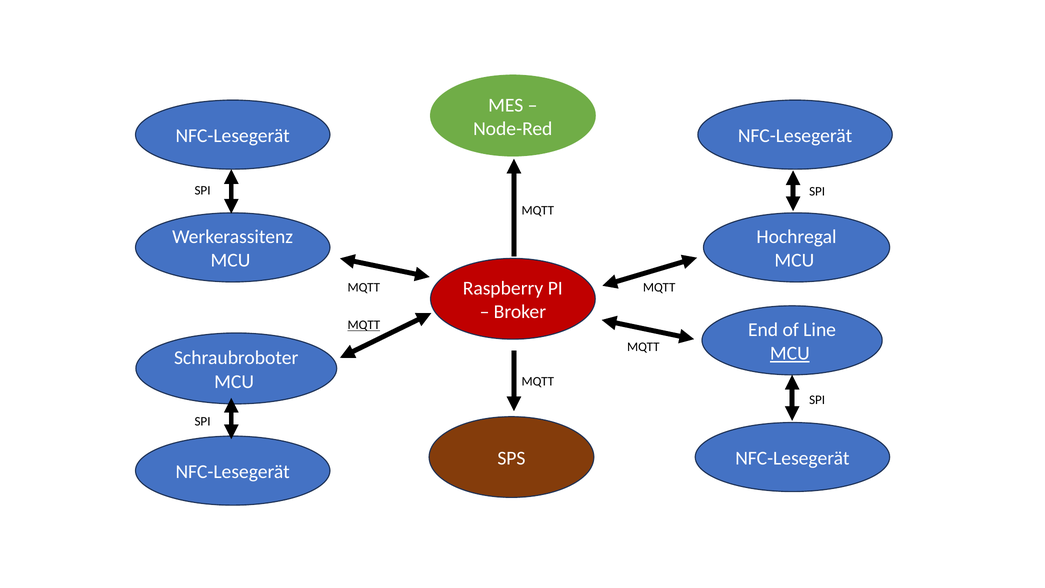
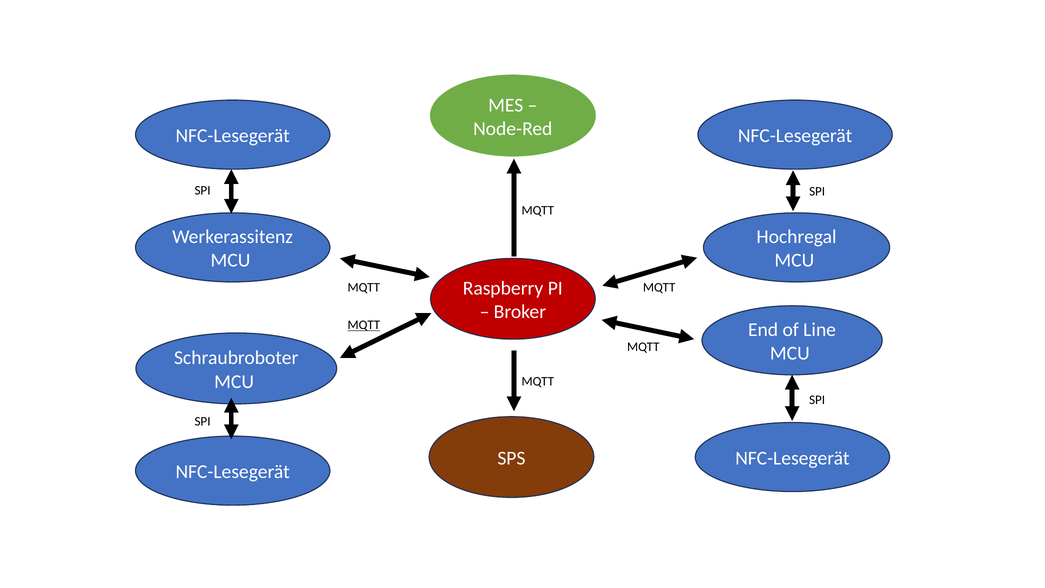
MCU underline: present -> none (790, 353)
